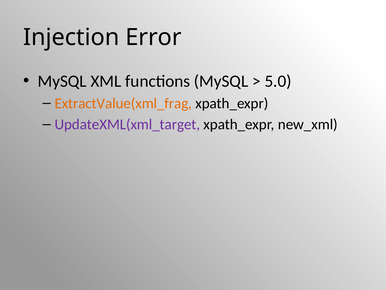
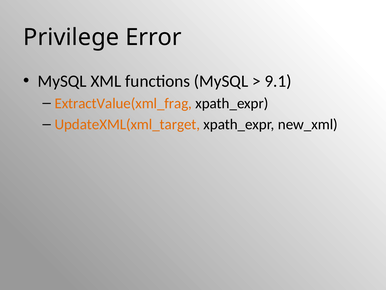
Injection: Injection -> Privilege (71, 37)
5.0: 5.0 -> 9.1 (278, 81)
UpdateXML(xml_target colour: purple -> orange (127, 124)
